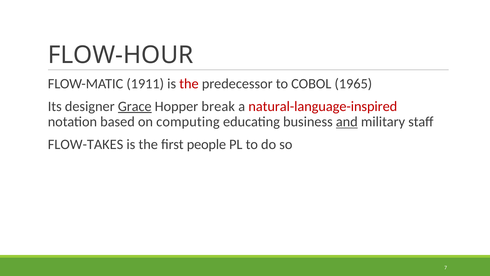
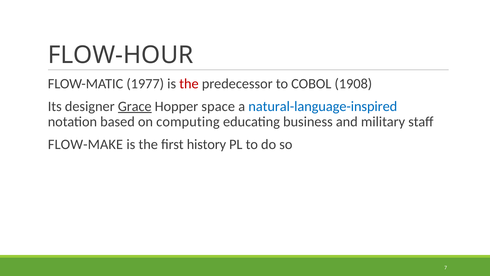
1911: 1911 -> 1977 (145, 84)
1965: 1965 -> 1908 (353, 84)
break: break -> space (218, 106)
natural-language-inspired colour: red -> blue (323, 106)
and underline: present -> none (347, 122)
FLOW-TAKES: FLOW-TAKES -> FLOW-MAKE (85, 144)
people: people -> history (206, 144)
